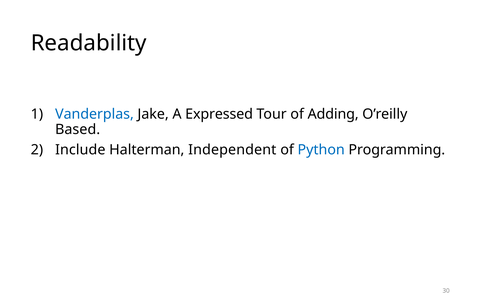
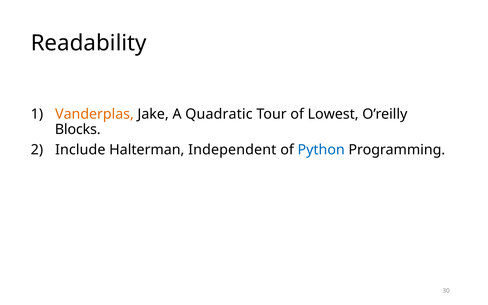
Vanderplas colour: blue -> orange (94, 114)
Expressed: Expressed -> Quadratic (219, 114)
Adding: Adding -> Lowest (333, 114)
Based: Based -> Blocks (78, 129)
